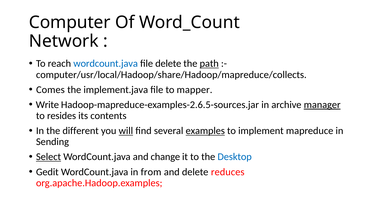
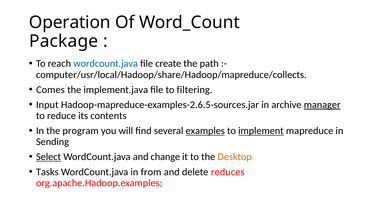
Computer: Computer -> Operation (70, 22)
Network: Network -> Package (64, 41)
file delete: delete -> create (168, 64)
path underline: present -> none (209, 64)
mapper: mapper -> filtering (195, 90)
Write: Write -> Input (47, 105)
resides: resides -> reduce (62, 116)
different: different -> program (81, 131)
will underline: present -> none (126, 131)
implement underline: none -> present (261, 131)
Desktop colour: blue -> orange (235, 157)
Gedit: Gedit -> Tasks (47, 172)
